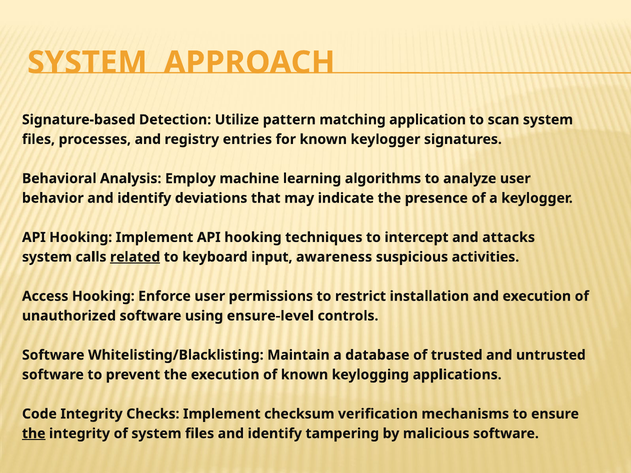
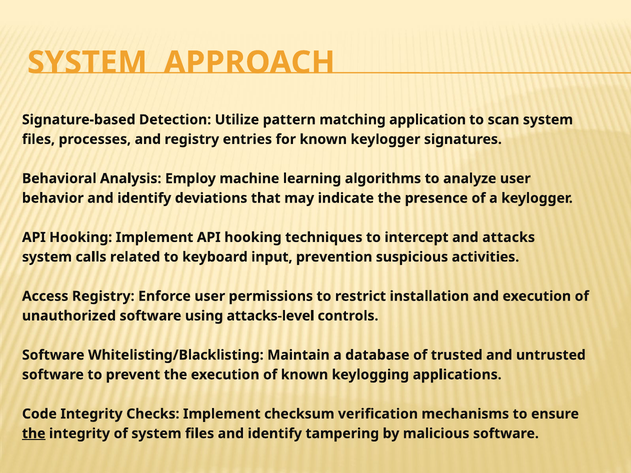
related underline: present -> none (135, 257)
awareness: awareness -> prevention (334, 257)
Access Hooking: Hooking -> Registry (103, 296)
ensure-level: ensure-level -> attacks-level (270, 316)
